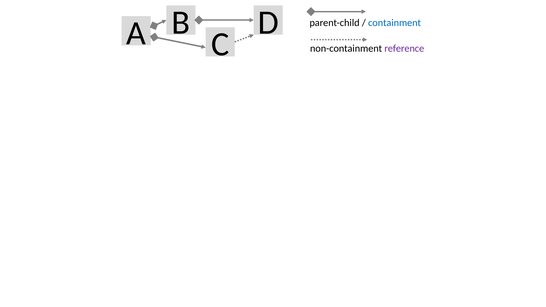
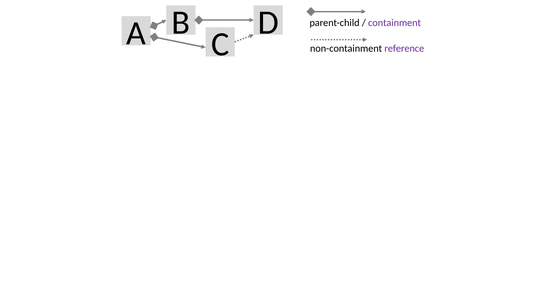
containment colour: blue -> purple (395, 23)
